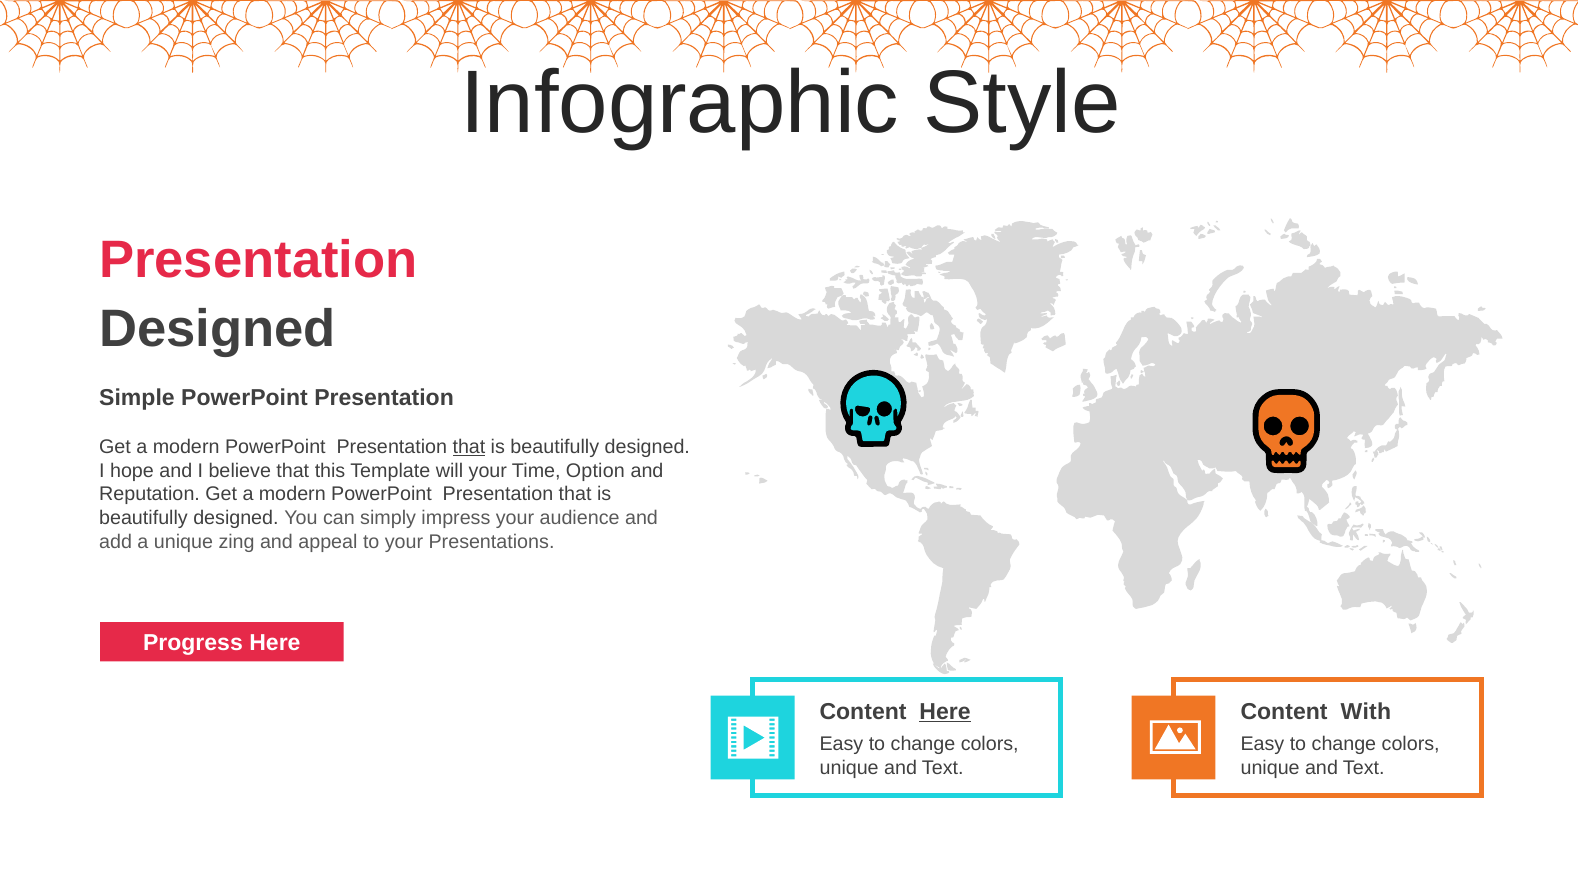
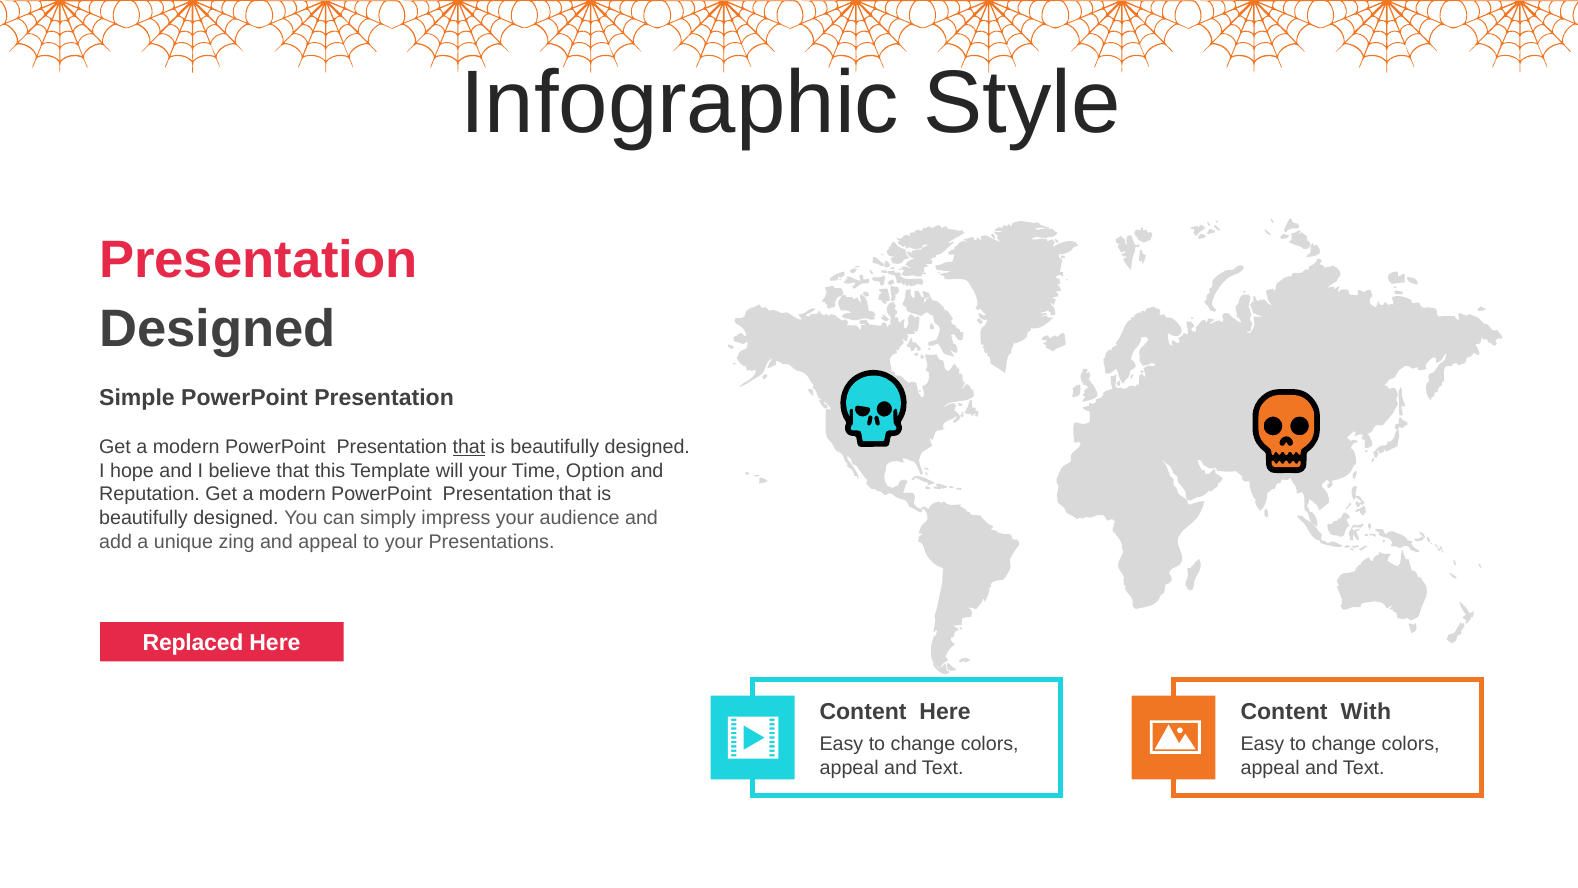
Progress: Progress -> Replaced (193, 643)
Here underline: present -> none (945, 712)
unique: unique -> appeal (849, 768)
unique: unique -> appeal (1270, 768)
